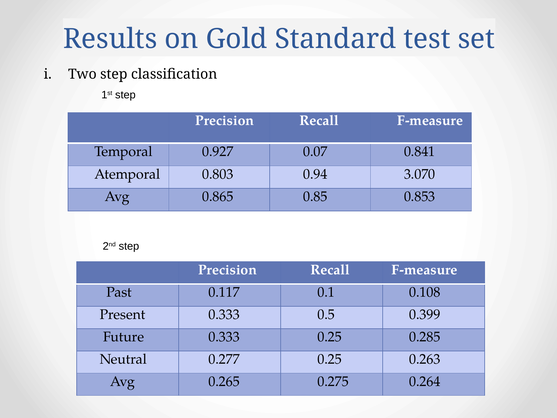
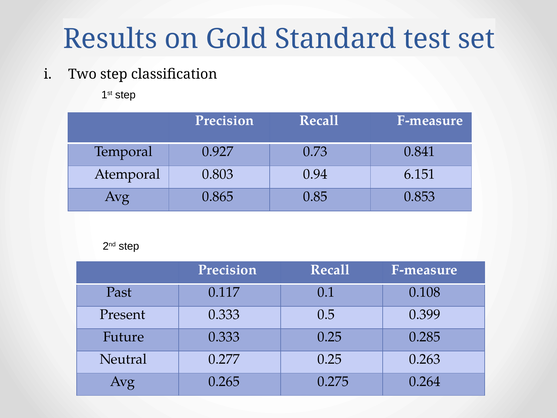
0.07: 0.07 -> 0.73 (315, 151)
3.070: 3.070 -> 6.151 (420, 174)
